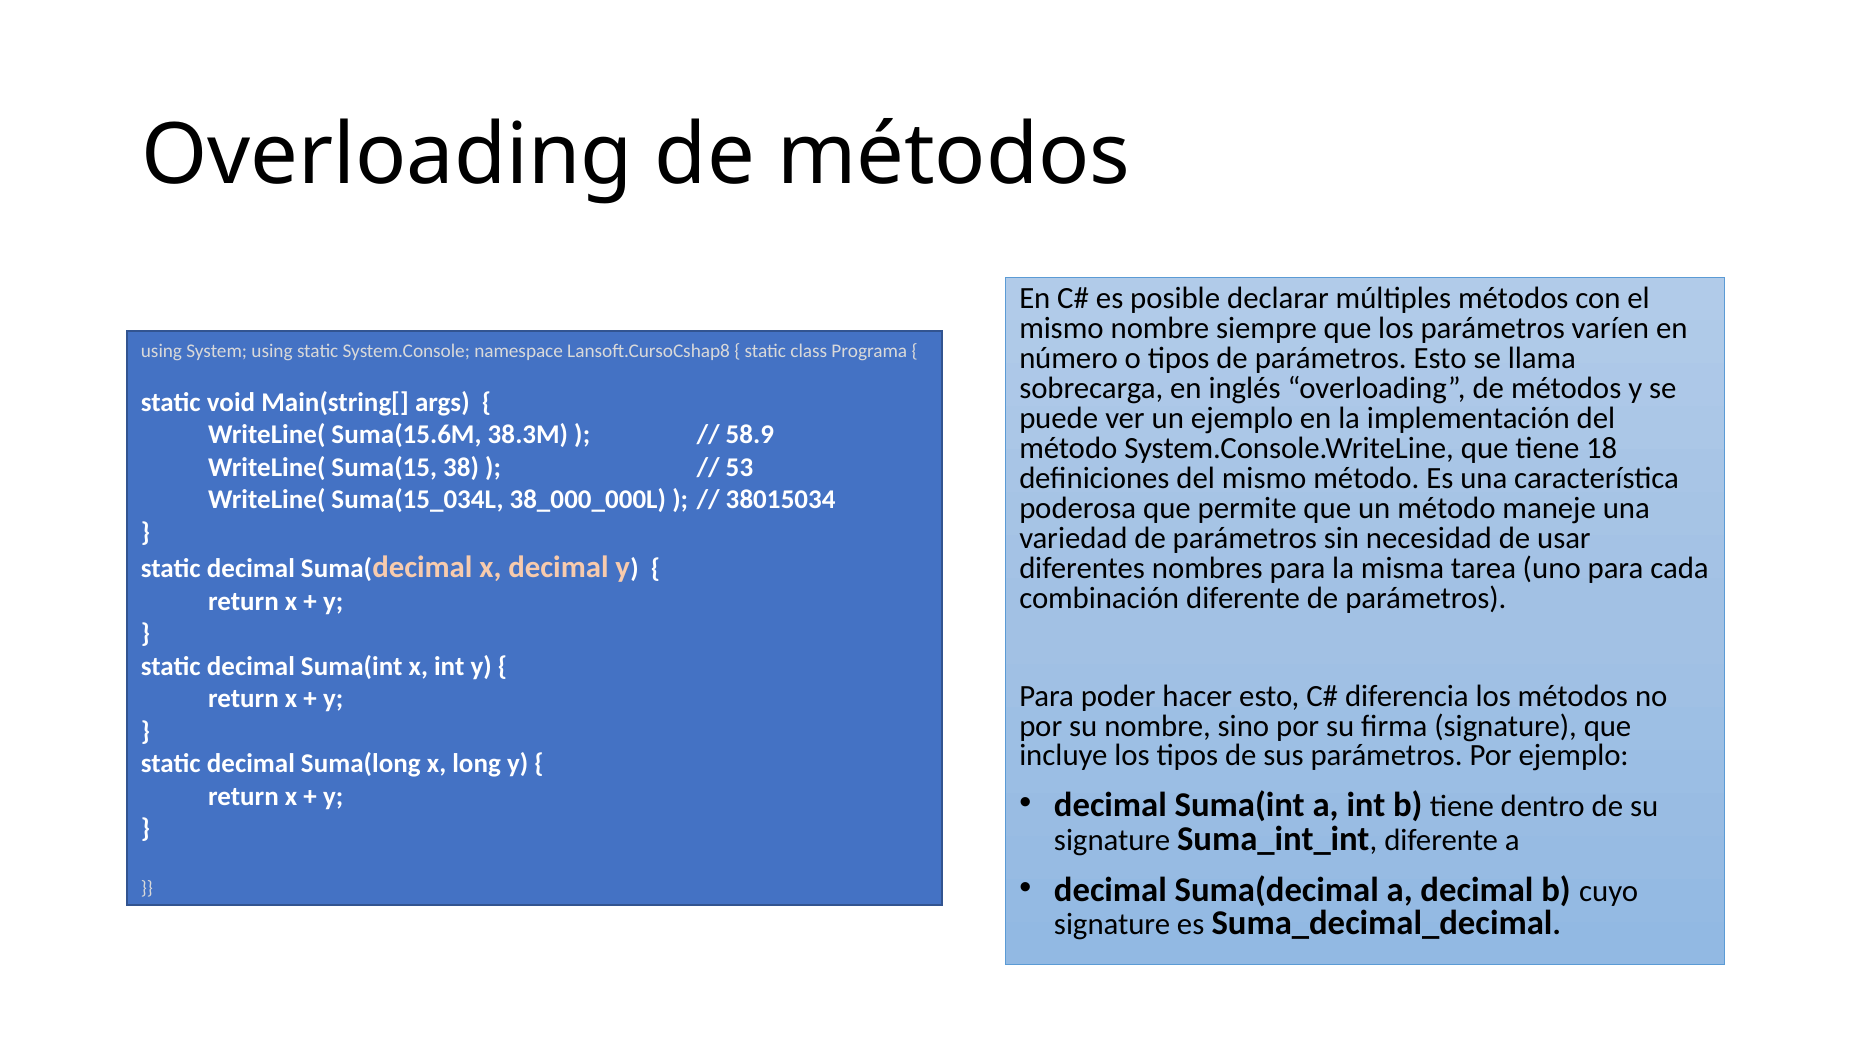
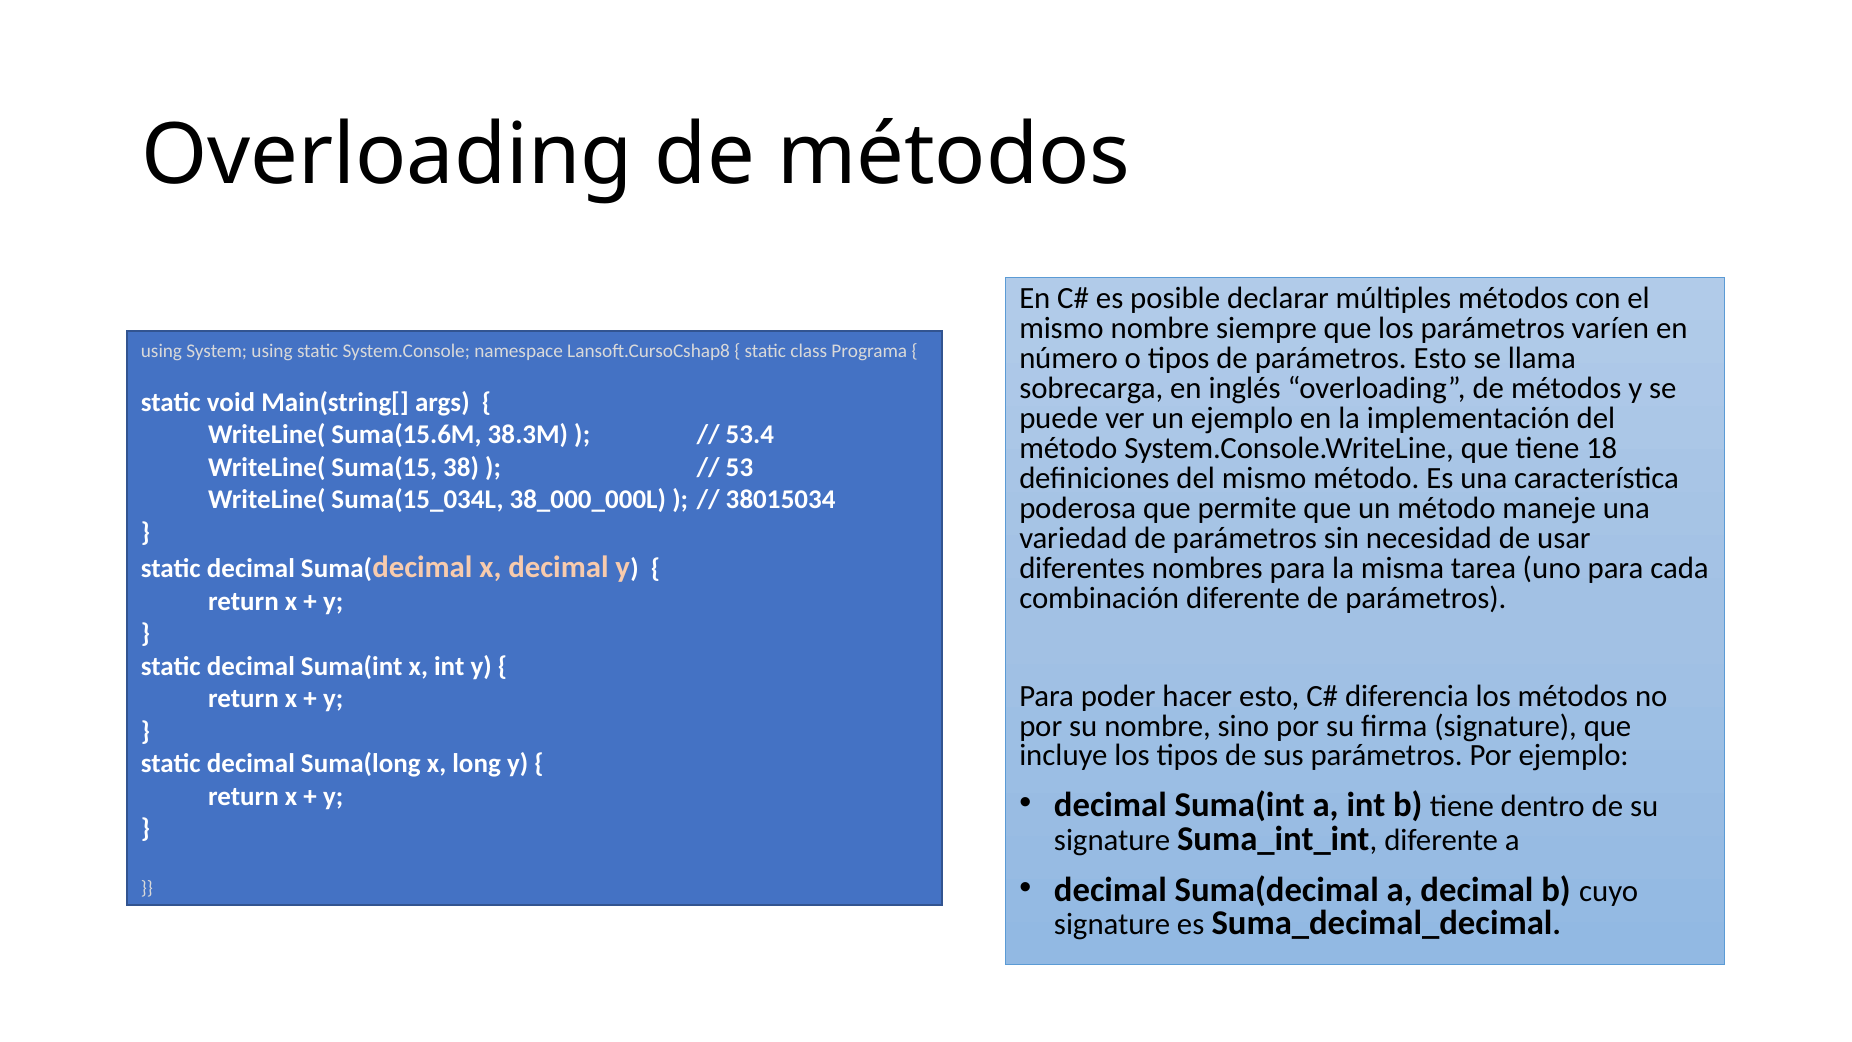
58.9: 58.9 -> 53.4 (750, 435)
